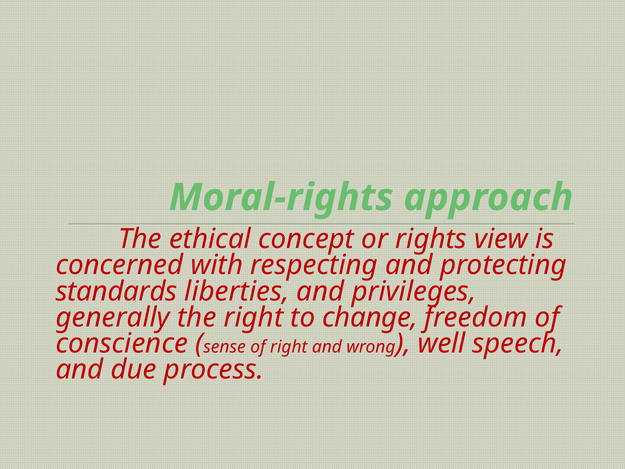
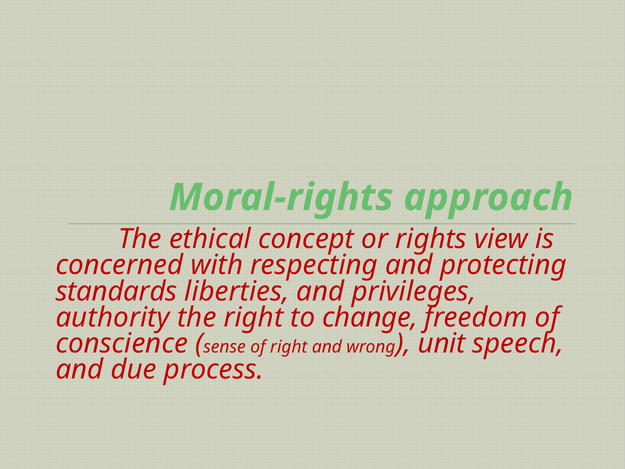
generally: generally -> authority (113, 317)
well: well -> unit (442, 343)
